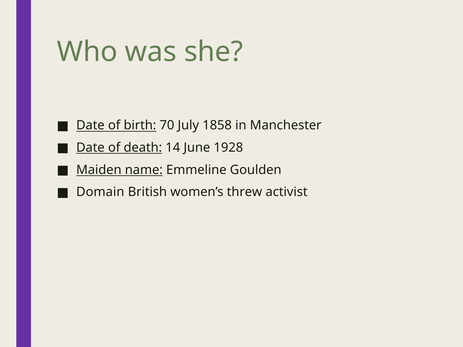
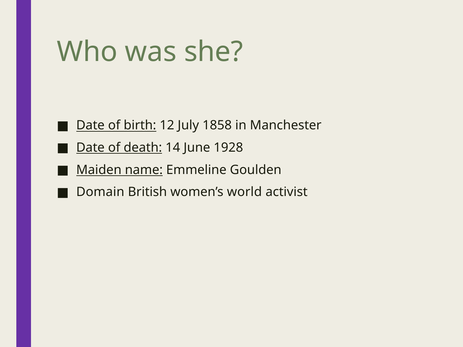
70: 70 -> 12 (167, 125)
threw: threw -> world (244, 192)
